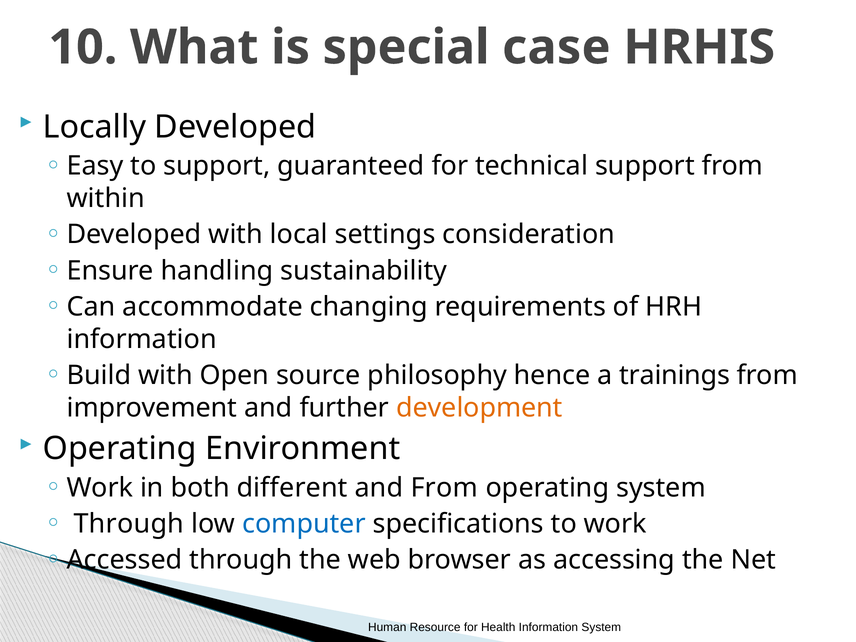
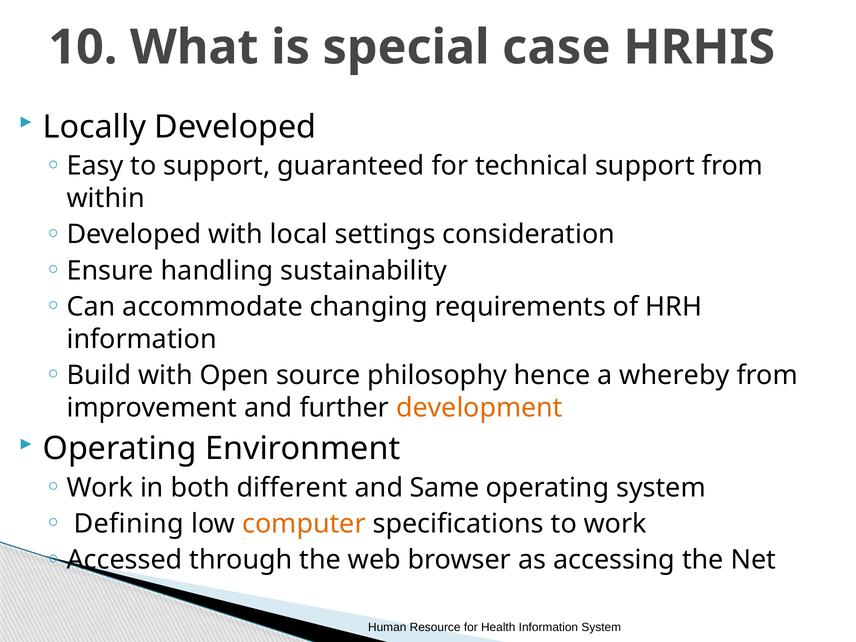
trainings: trainings -> whereby (675, 375)
and From: From -> Same (445, 488)
Through: Through -> Defining (129, 524)
computer colour: blue -> orange (304, 524)
